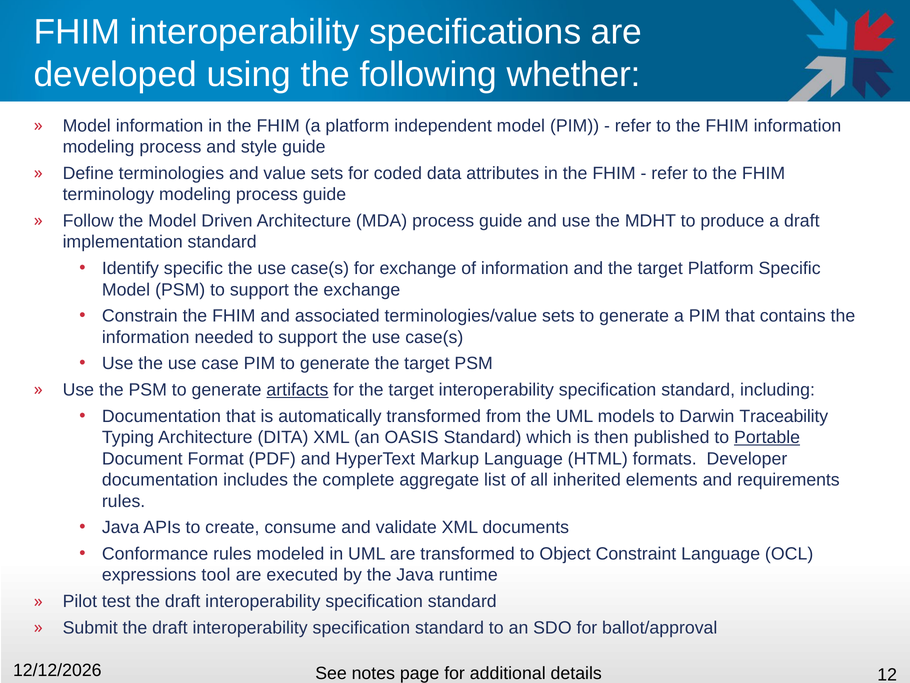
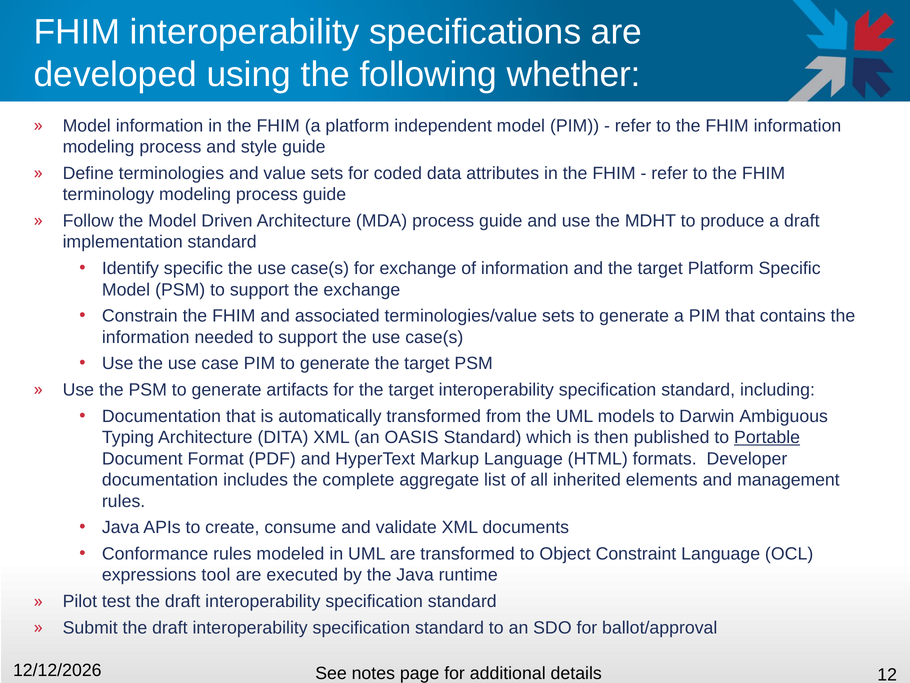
artifacts underline: present -> none (297, 390)
Traceability: Traceability -> Ambiguous (784, 416)
requirements: requirements -> management (788, 480)
